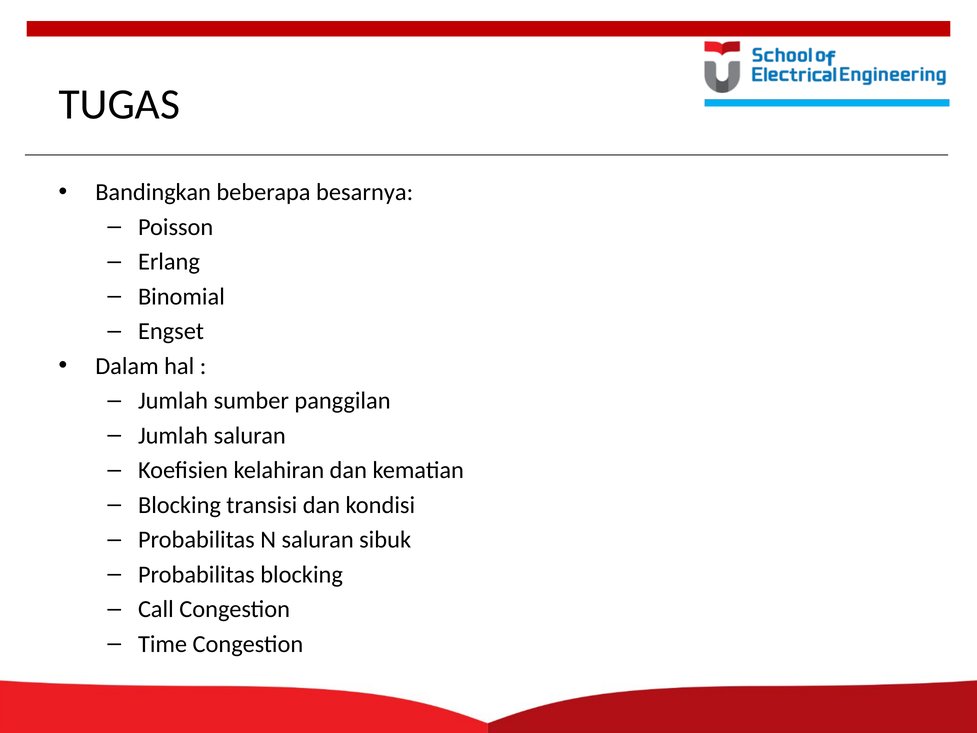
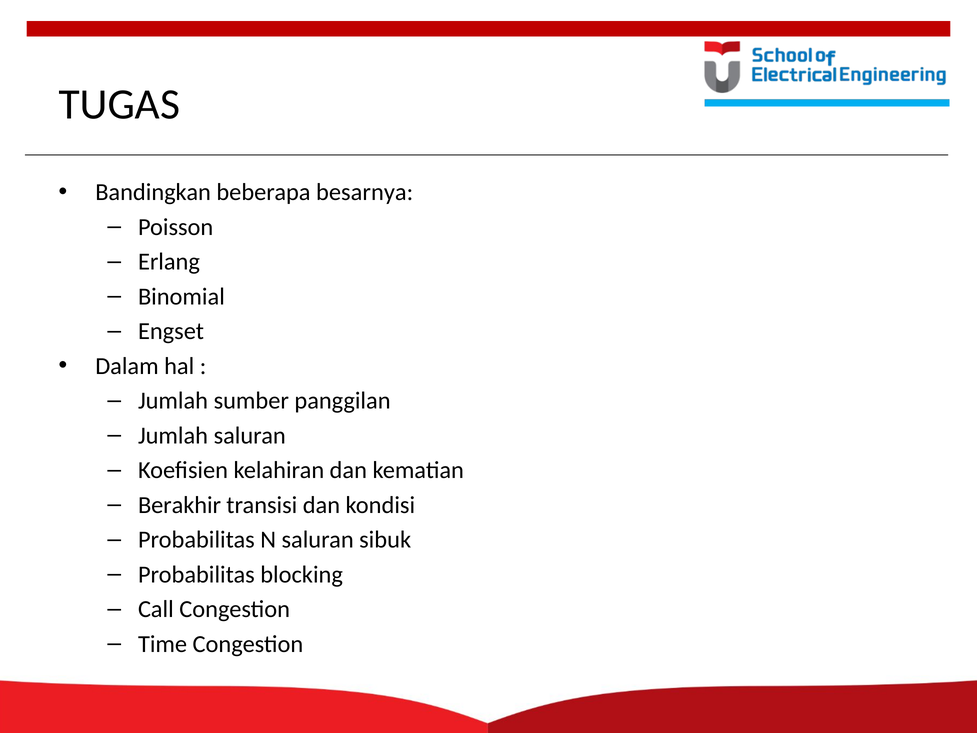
Blocking: Blocking -> Berakhir (180, 505)
